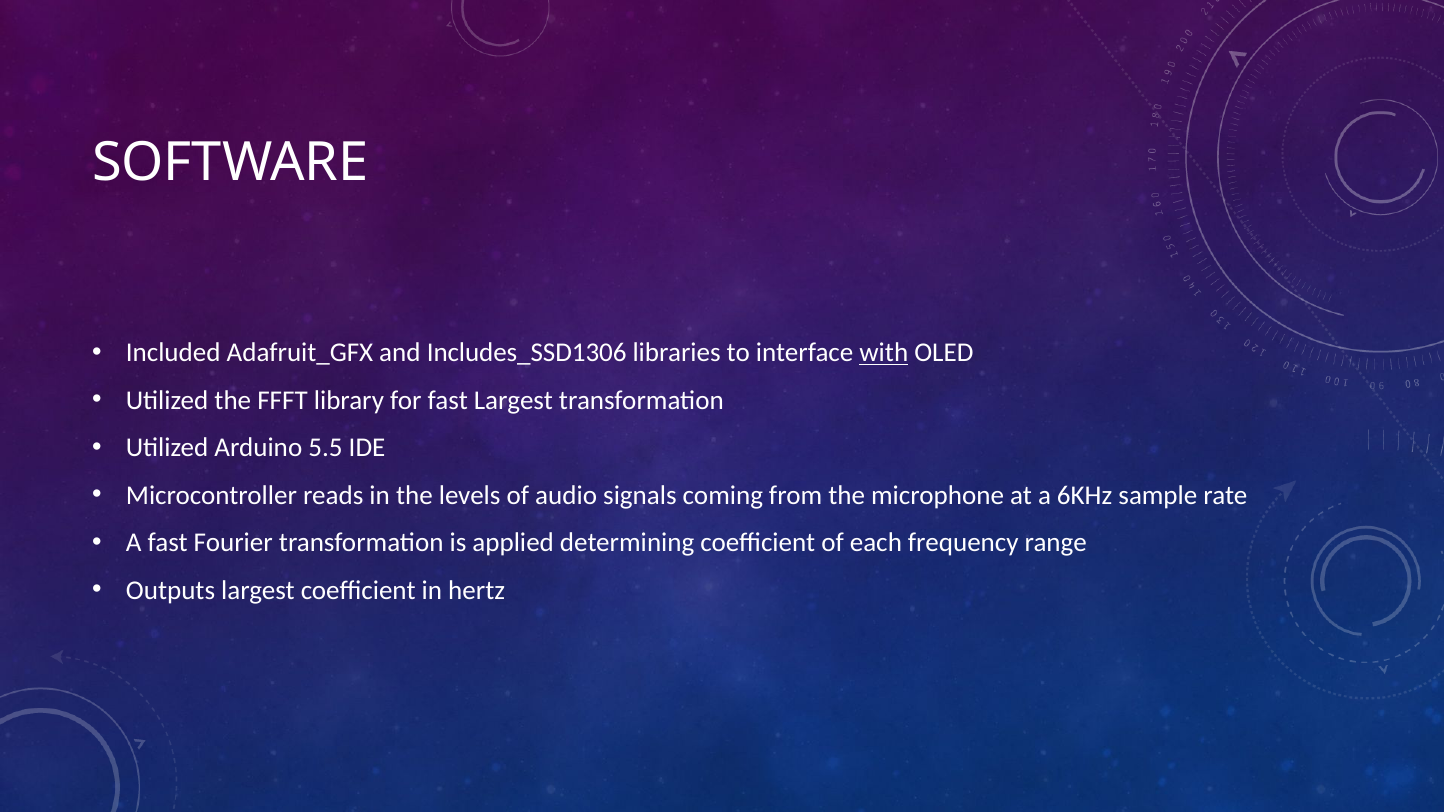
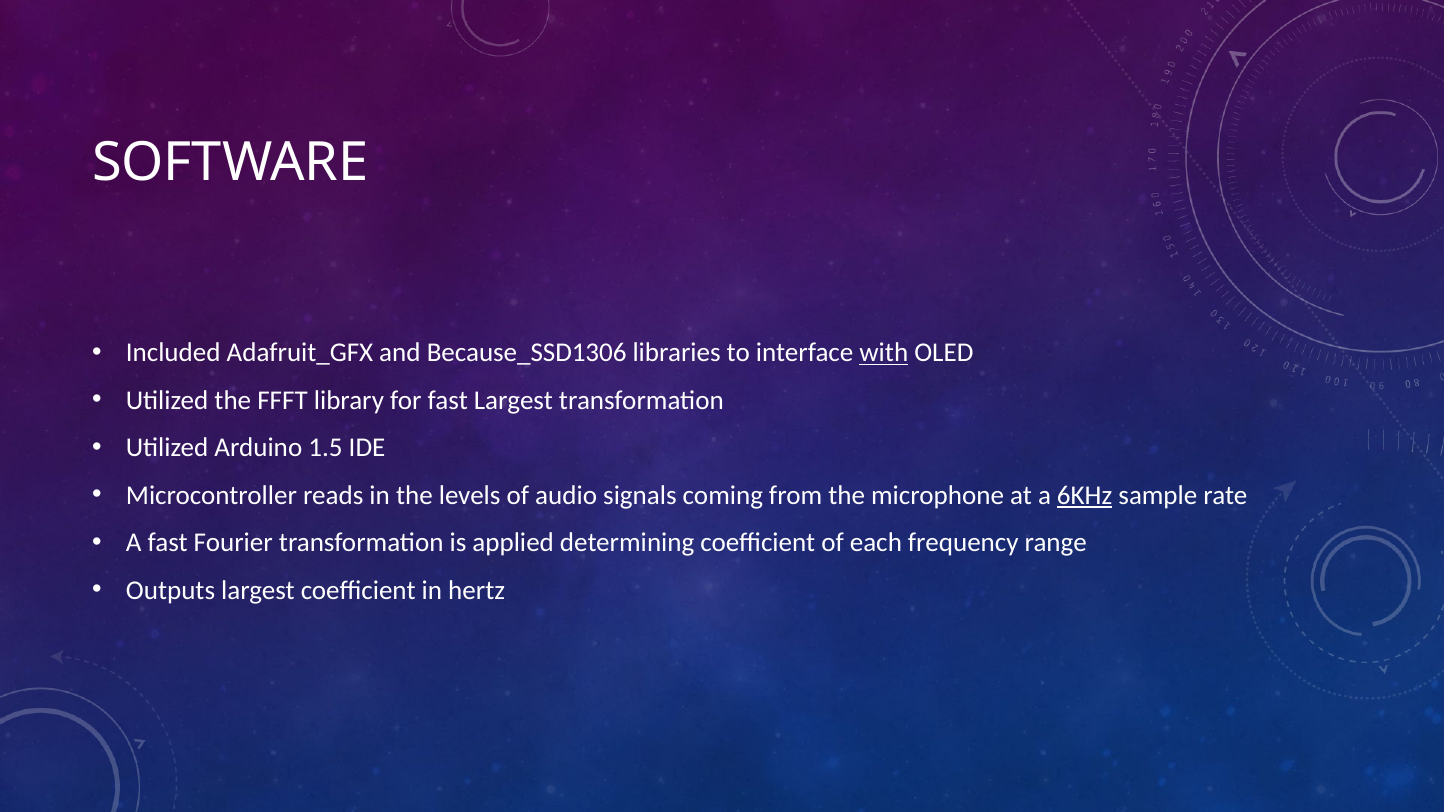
Includes_SSD1306: Includes_SSD1306 -> Because_SSD1306 (527, 353)
5.5: 5.5 -> 1.5 (325, 448)
6KHz underline: none -> present (1085, 495)
